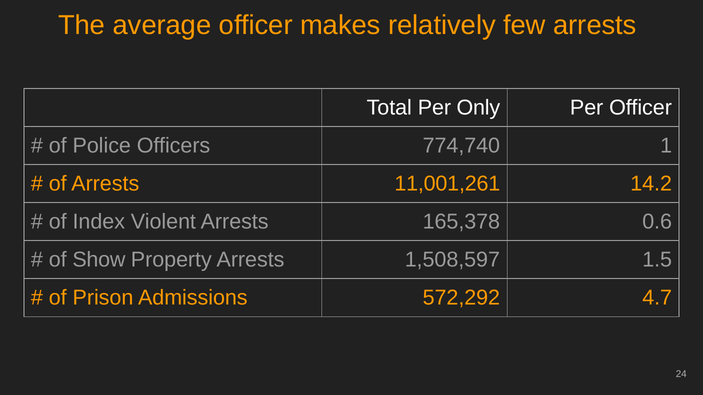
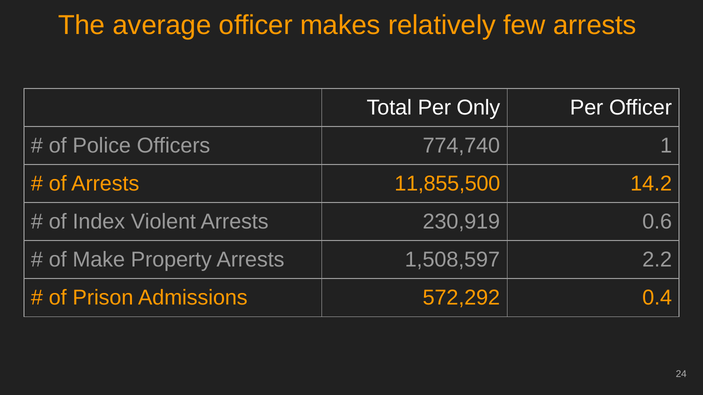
11,001,261: 11,001,261 -> 11,855,500 (447, 184)
165,378: 165,378 -> 230,919 (461, 222)
Show: Show -> Make (99, 260)
1.5: 1.5 -> 2.2 (657, 260)
4.7: 4.7 -> 0.4 (657, 298)
